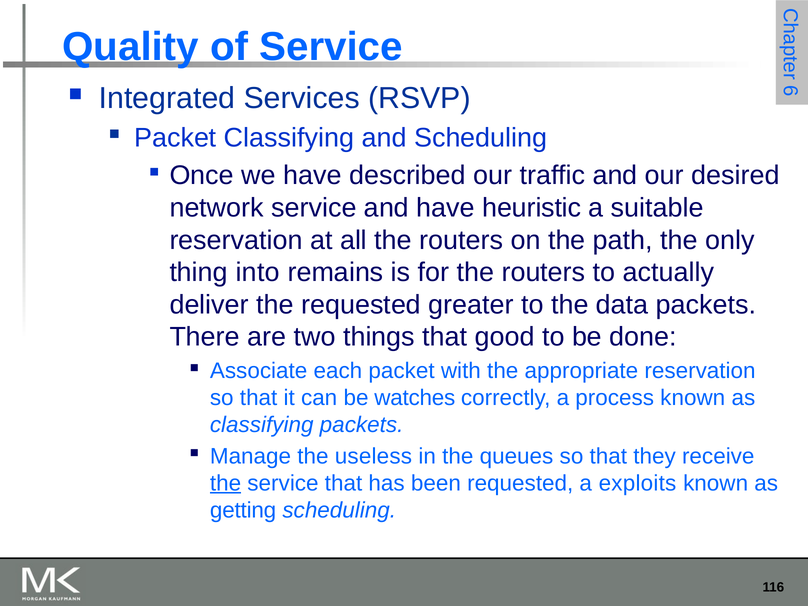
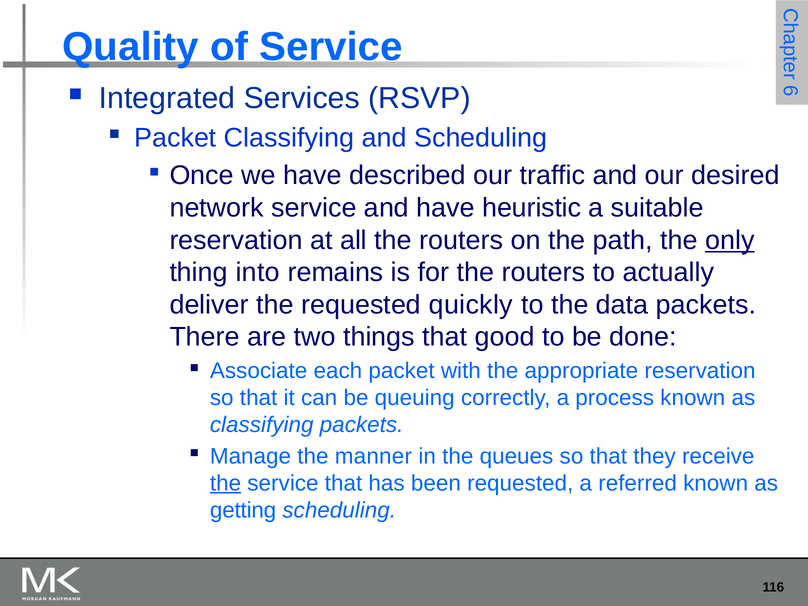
only underline: none -> present (730, 240)
greater: greater -> quickly (471, 305)
watches: watches -> queuing (415, 398)
useless: useless -> manner (373, 456)
exploits: exploits -> referred (638, 483)
